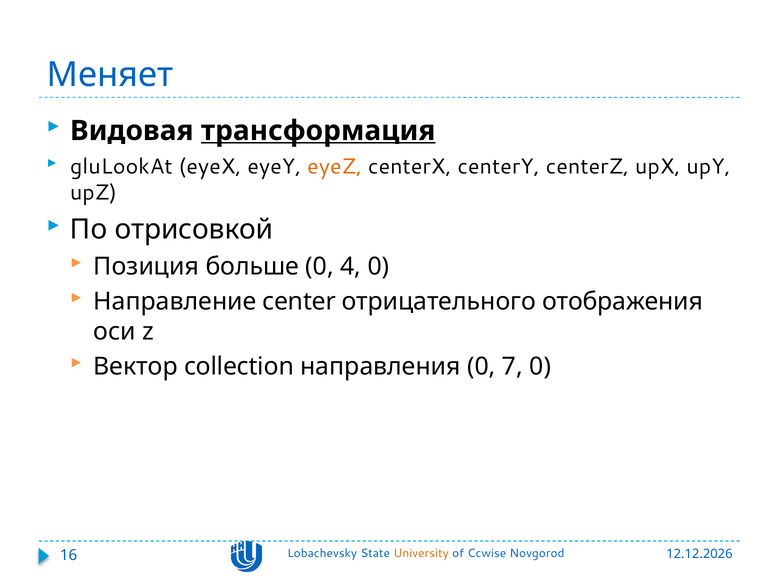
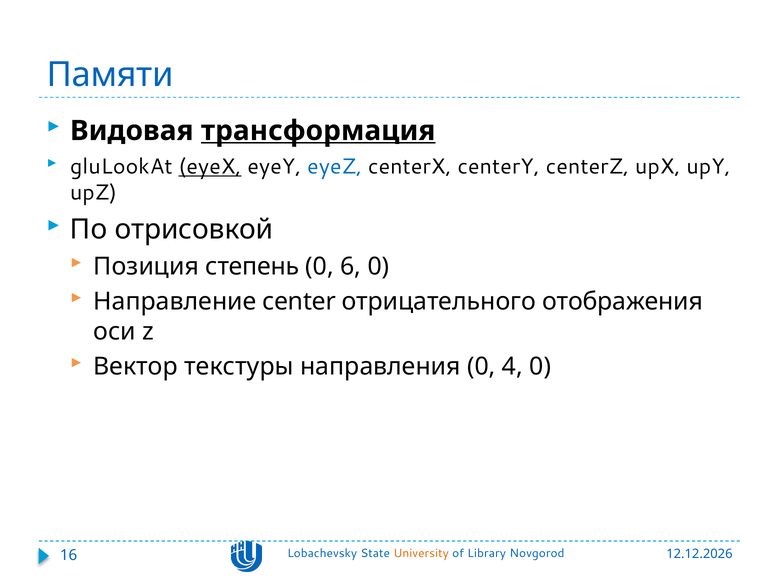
Меняет: Меняет -> Памяти (110, 75)
eyeX underline: none -> present (210, 167)
eyeZ colour: orange -> blue (335, 167)
больше: больше -> степень (252, 266)
4: 4 -> 6 (351, 266)
collection: collection -> текстуры (239, 367)
7: 7 -> 4 (512, 367)
Ccwise: Ccwise -> Library (487, 553)
